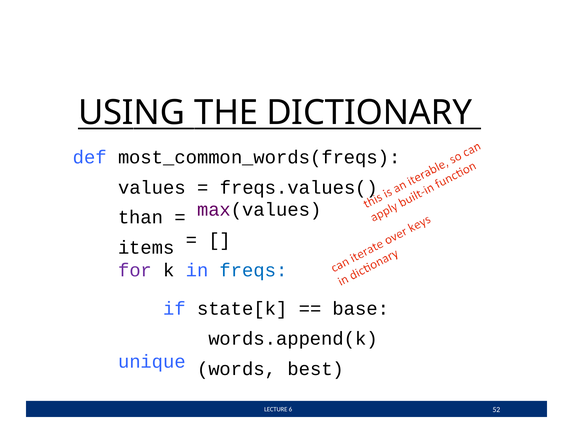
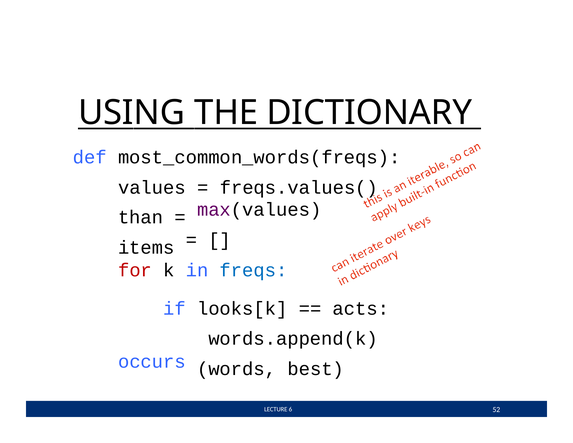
for colour: purple -> red (135, 270)
state[k: state[k -> looks[k (242, 308)
base: base -> acts (361, 308)
unique: unique -> occurs (152, 361)
